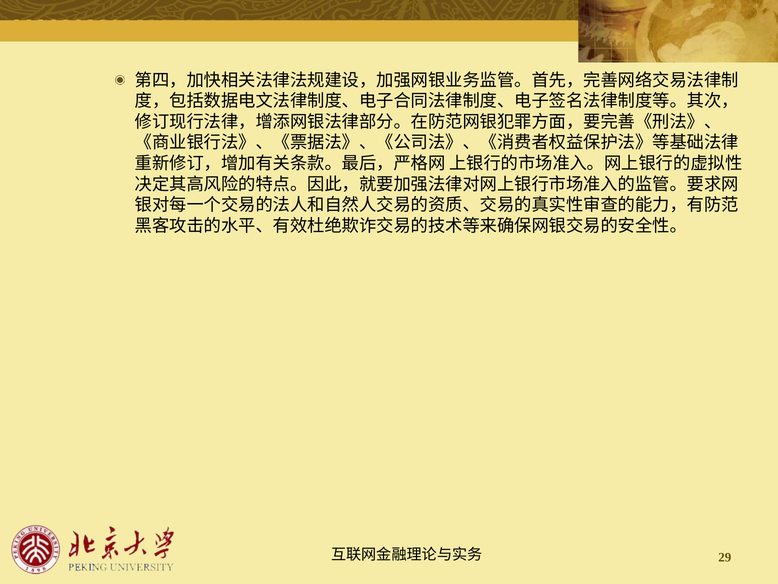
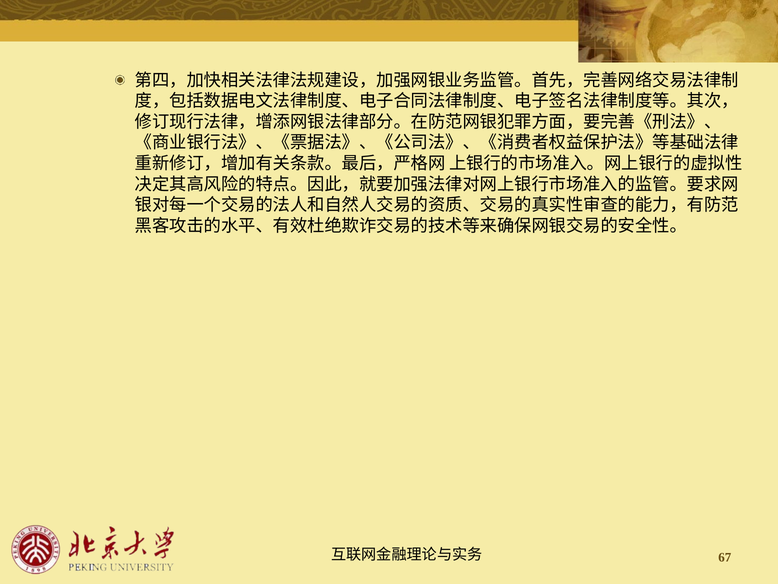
29: 29 -> 67 (725, 557)
